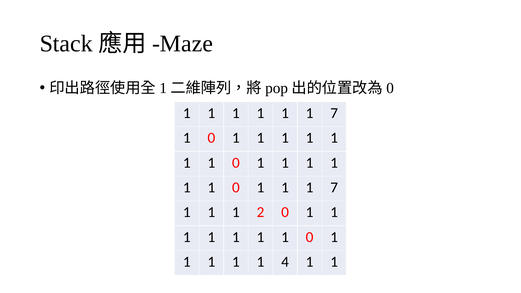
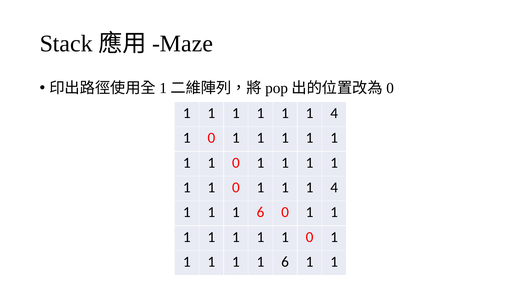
7: 7 -> 4 (334, 113)
7: 7 -> 4 (334, 188)
2: 2 -> 6 (260, 212)
4: 4 -> 6 (285, 262)
